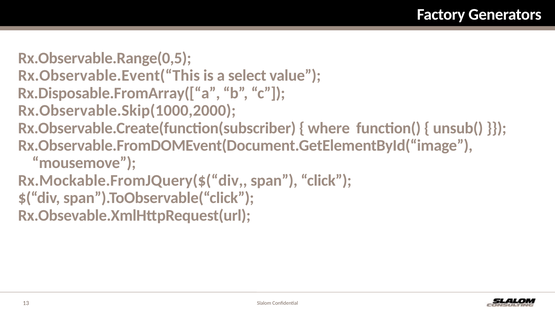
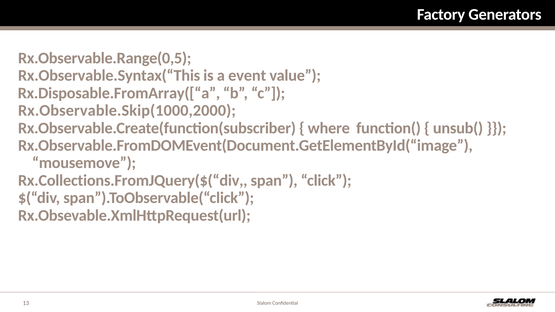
Rx.Observable.Event(“This: Rx.Observable.Event(“This -> Rx.Observable.Syntax(“This (109, 76)
select: select -> event (247, 76)
Rx.Mockable.FromJQuery($(“div: Rx.Mockable.FromJQuery($(“div -> Rx.Collections.FromJQuery($(“div (133, 181)
